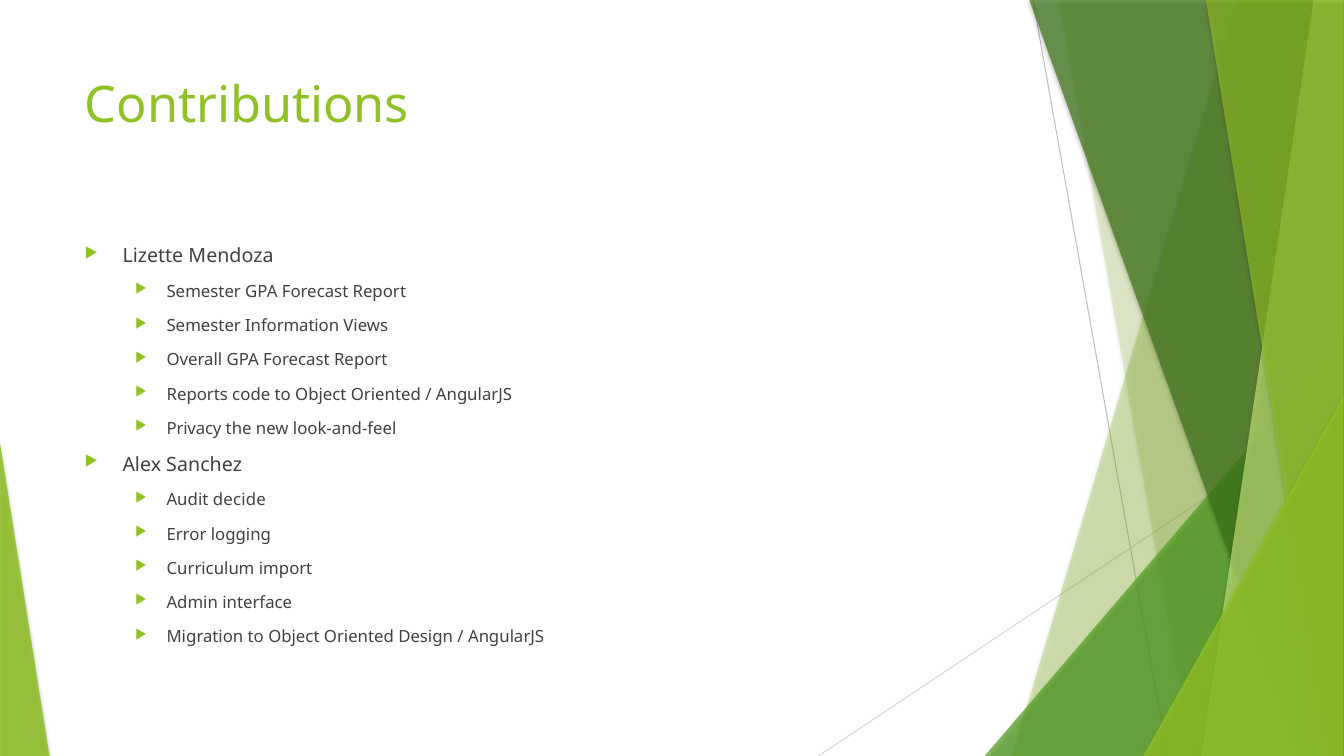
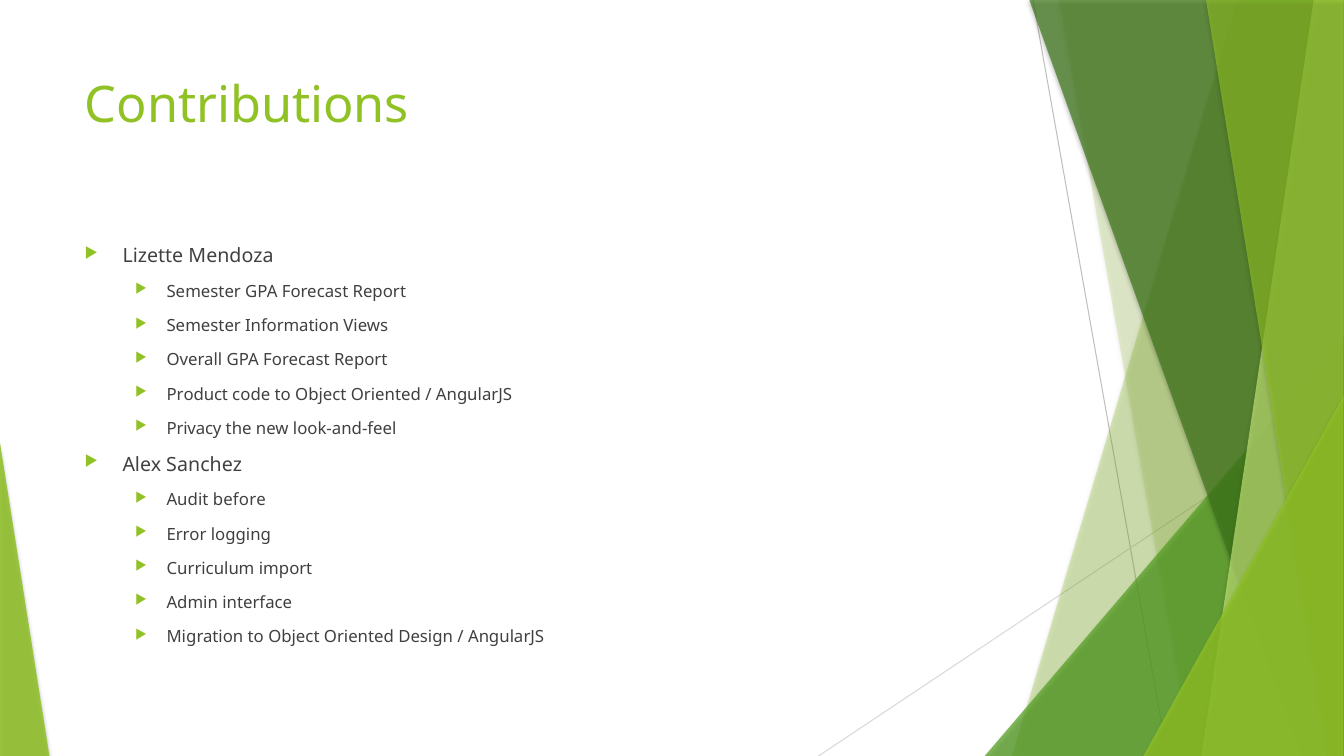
Reports: Reports -> Product (197, 395)
decide: decide -> before (239, 500)
